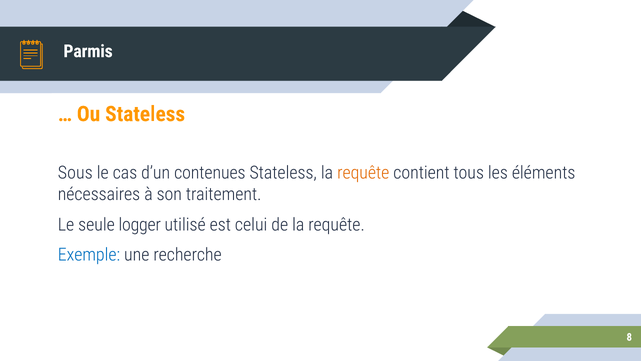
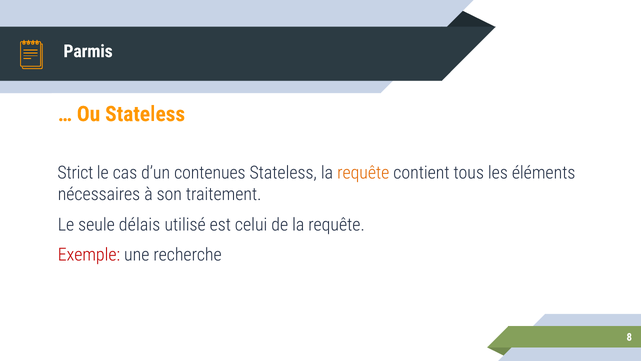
Sous: Sous -> Strict (75, 173)
logger: logger -> délais (140, 225)
Exemple colour: blue -> red (89, 255)
